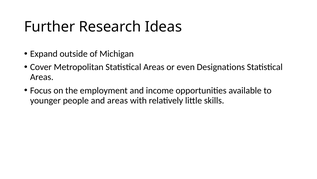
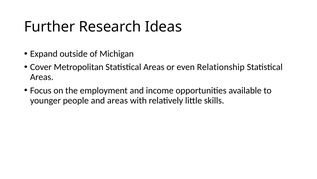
Designations: Designations -> Relationship (221, 67)
